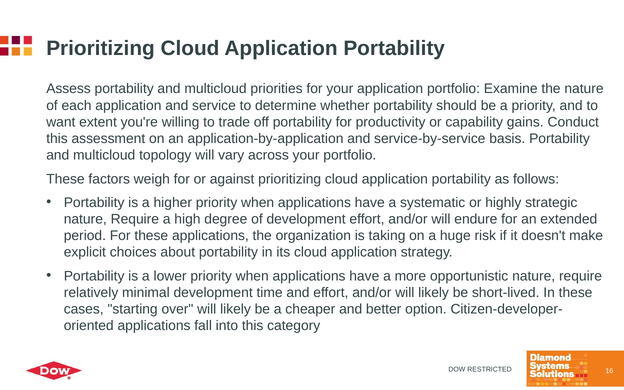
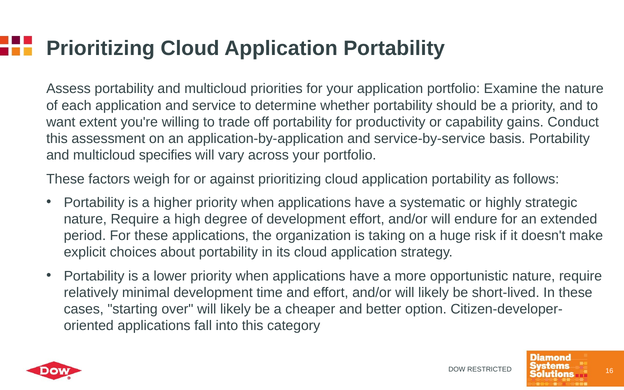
topology: topology -> specifies (165, 155)
